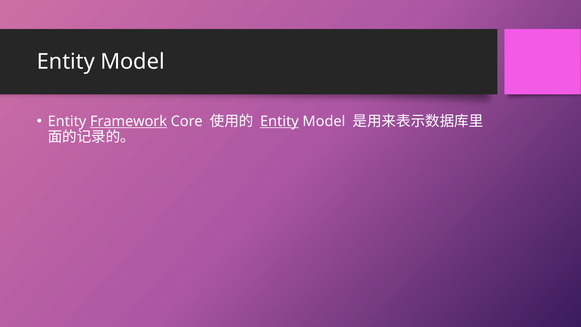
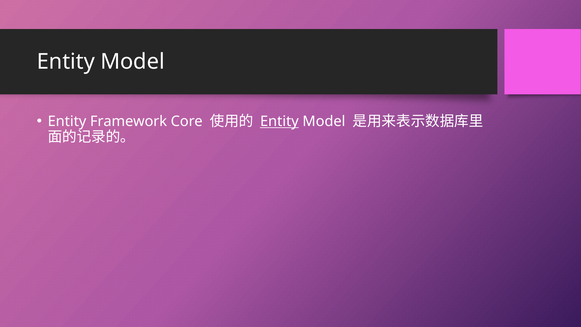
Framework underline: present -> none (129, 121)
